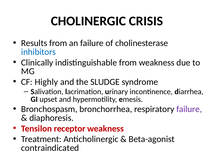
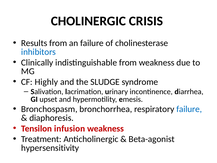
failure colour: purple -> blue (189, 109)
receptor: receptor -> infusion (70, 128)
contraindicated: contraindicated -> hypersensitivity (50, 148)
